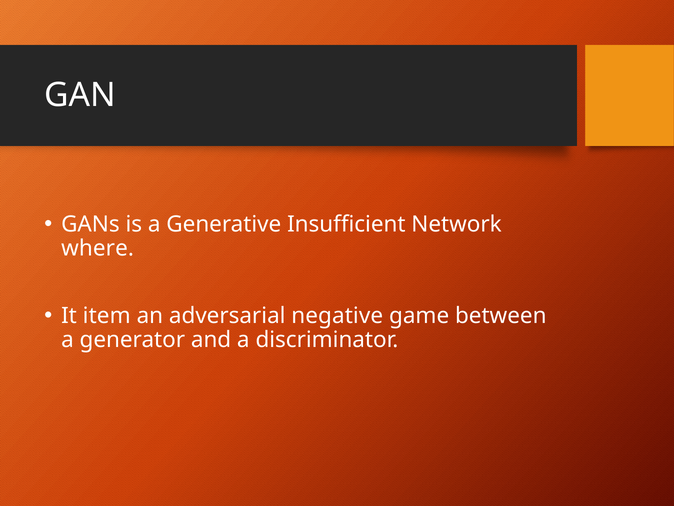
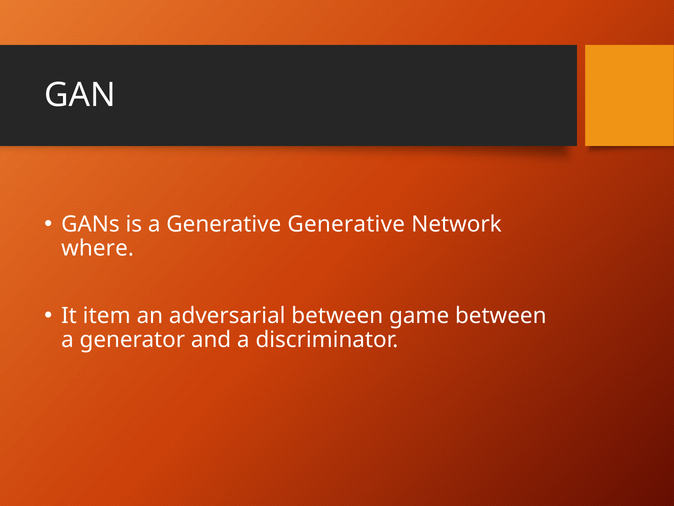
Generative Insufficient: Insufficient -> Generative (346, 224)
adversarial negative: negative -> between (337, 315)
